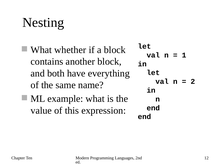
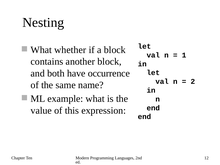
everything: everything -> occurrence (109, 73)
